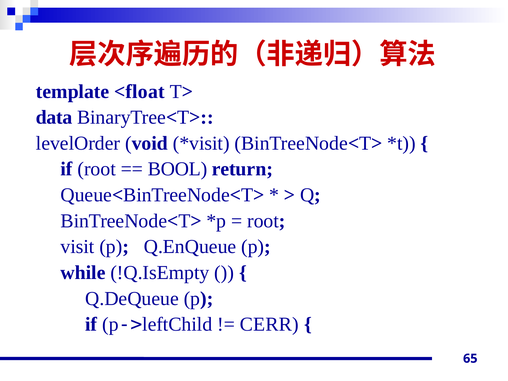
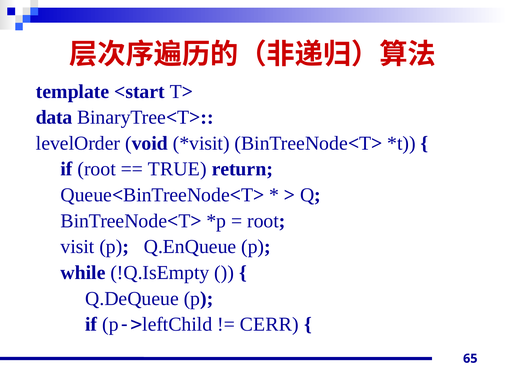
<float: <float -> <start (139, 91)
BOOL: BOOL -> TRUE (177, 169)
